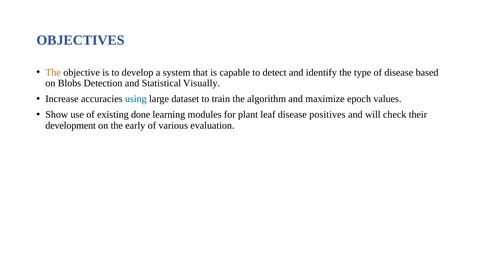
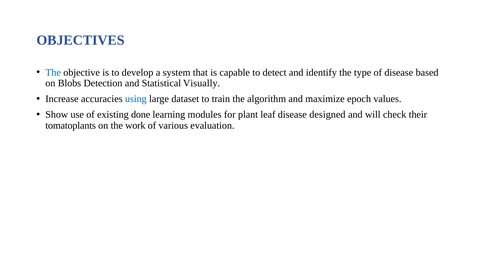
The colour: orange -> blue (53, 72)
positives: positives -> designed (327, 115)
development: development -> tomatoplants (71, 125)
early: early -> work (135, 125)
